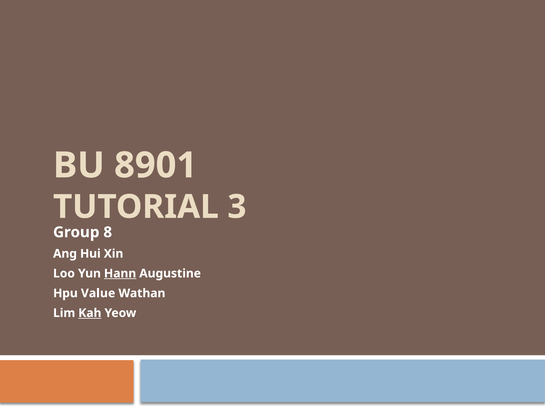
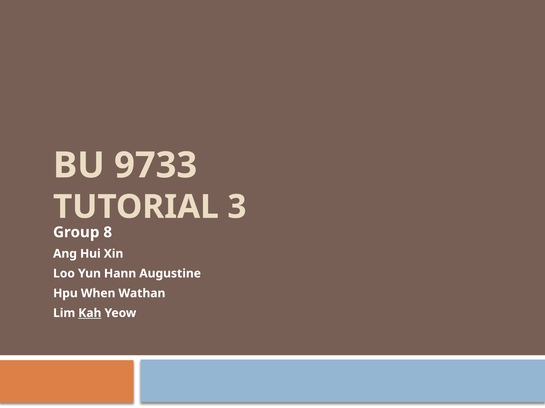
8901: 8901 -> 9733 (156, 166)
Hann underline: present -> none (120, 274)
Value: Value -> When (98, 294)
